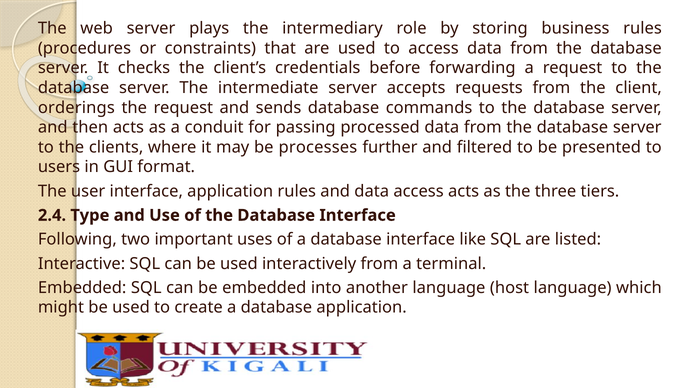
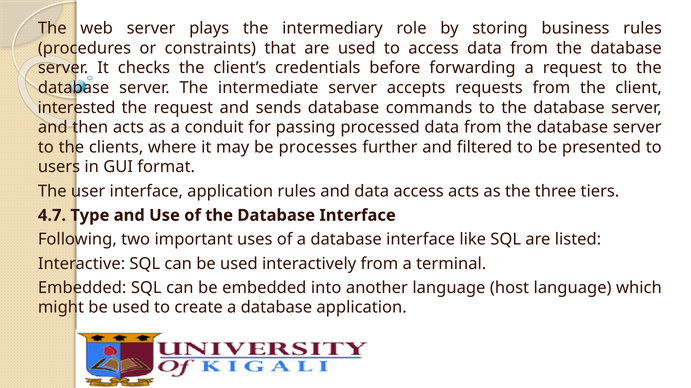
orderings: orderings -> interested (77, 108)
2.4: 2.4 -> 4.7 (52, 216)
